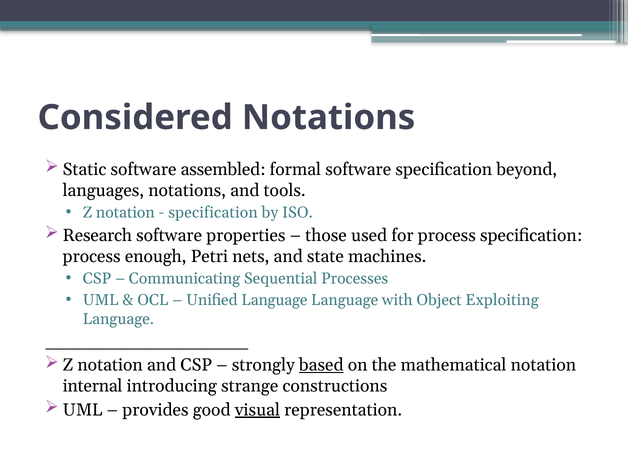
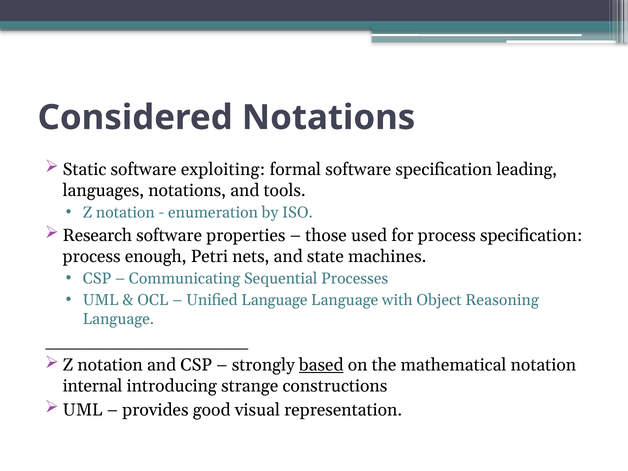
assembled: assembled -> exploiting (223, 169)
beyond: beyond -> leading (527, 169)
specification: specification -> enumeration (213, 213)
Exploiting: Exploiting -> Reasoning (502, 300)
visual underline: present -> none (257, 410)
